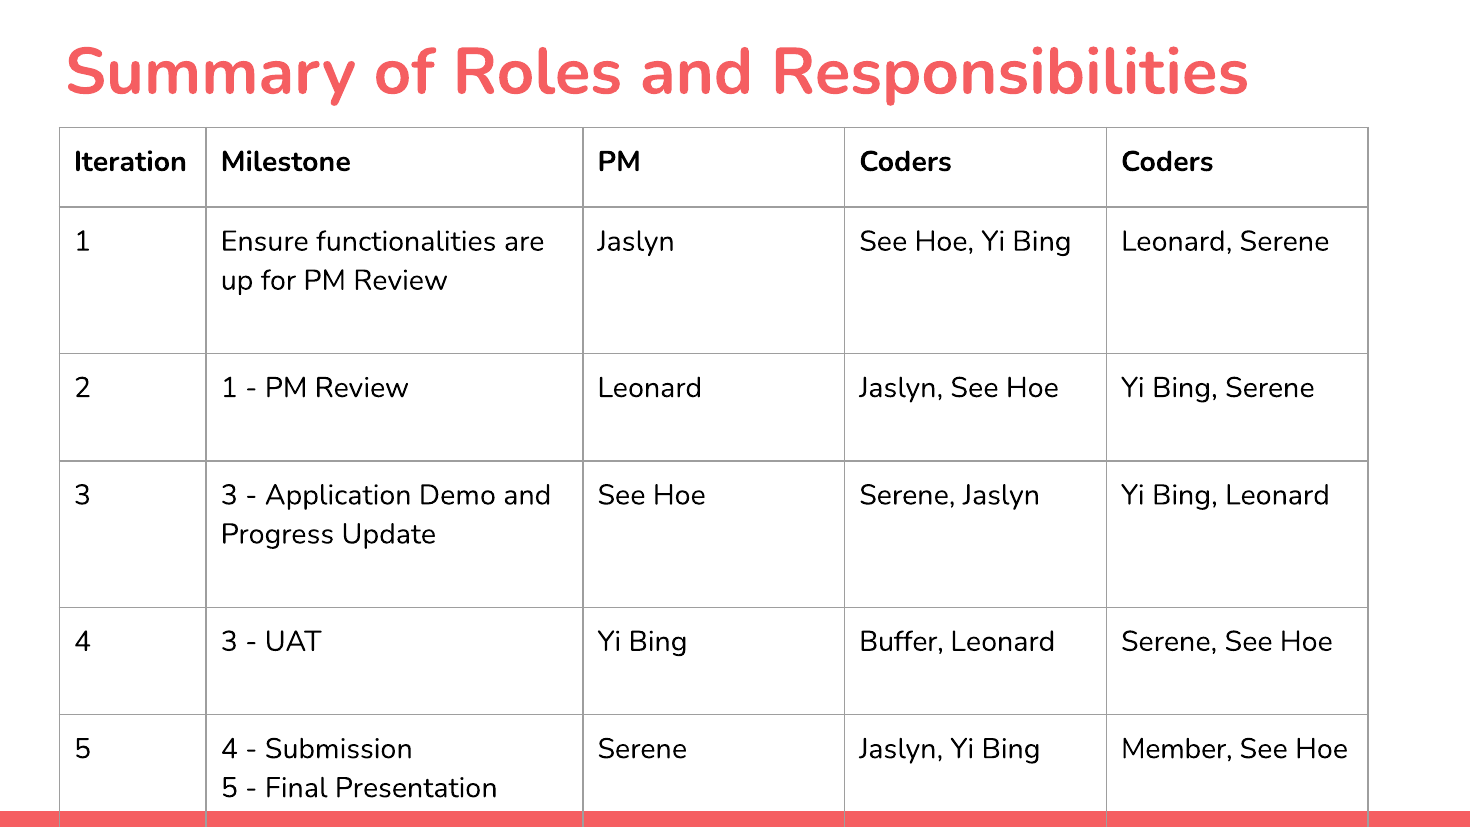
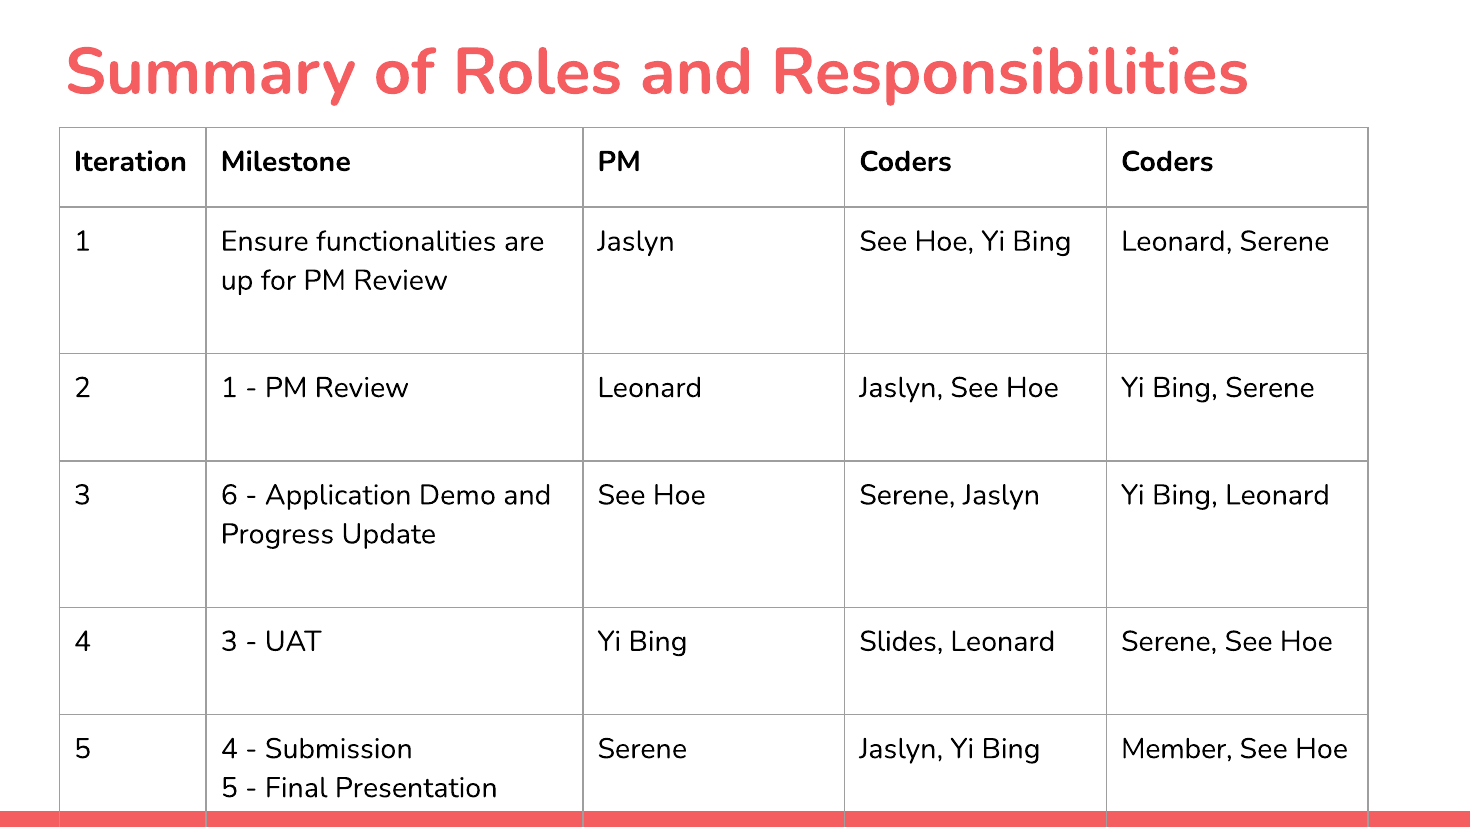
3 3: 3 -> 6 (229, 495)
Buffer: Buffer -> Slides (901, 641)
